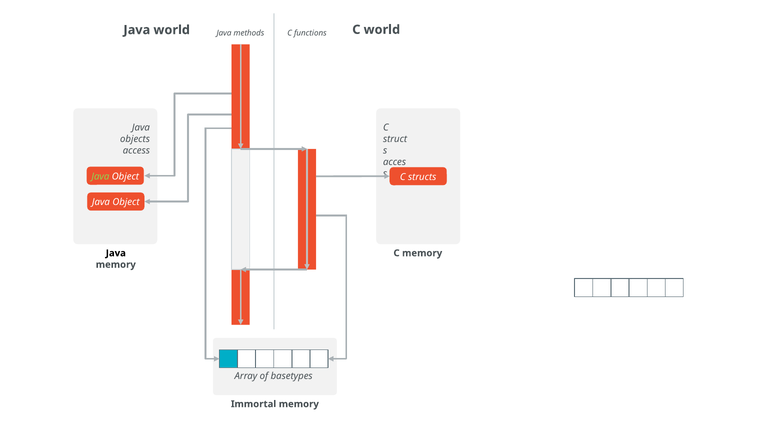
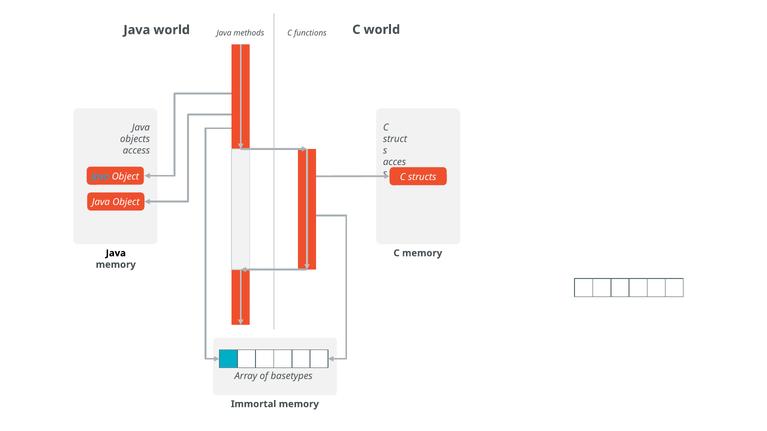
Java colour: light green -> light blue (100, 177)
